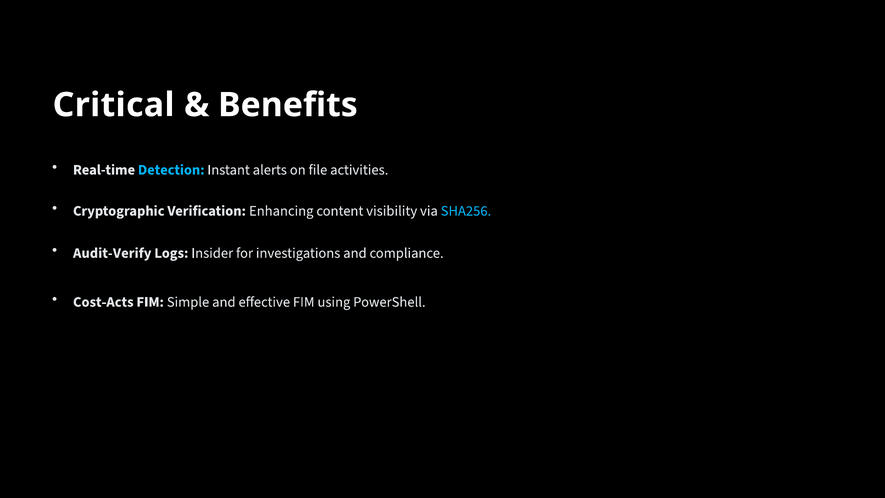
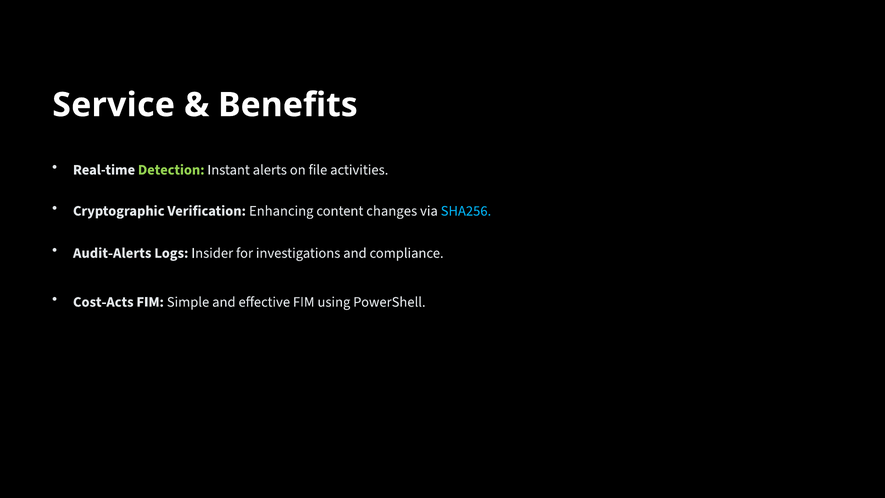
Critical: Critical -> Service (114, 105)
Detection colour: light blue -> light green (171, 170)
visibility: visibility -> changes (392, 211)
Audit-Verify: Audit-Verify -> Audit-Alerts (112, 253)
